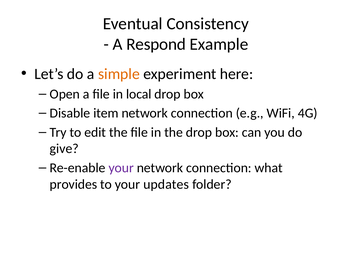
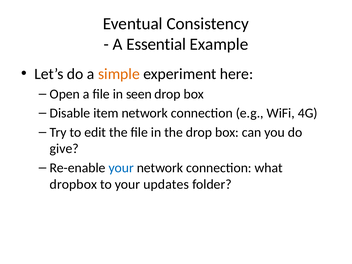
Respond: Respond -> Essential (156, 44)
local: local -> seen (139, 94)
your colour: purple -> blue (121, 168)
provides: provides -> dropbox (73, 184)
